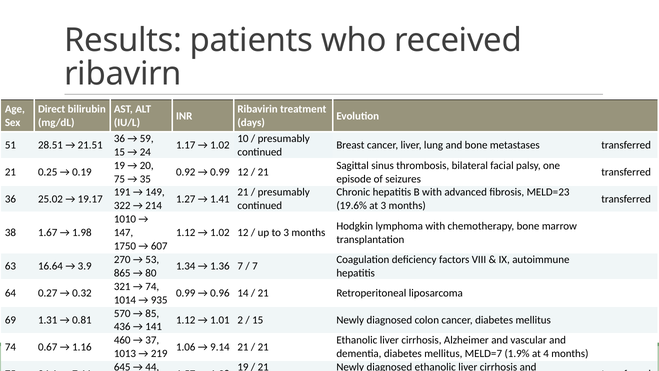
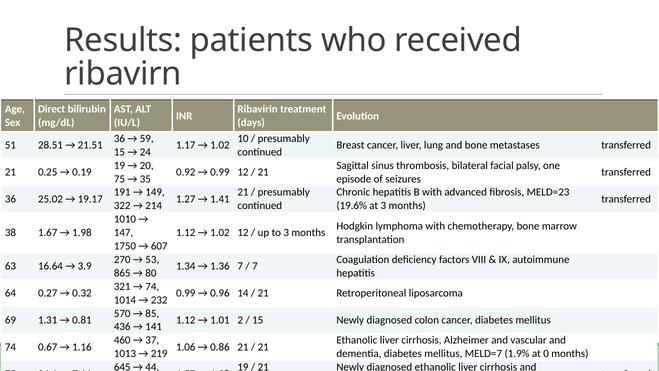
935: 935 -> 232 (159, 300)
9.14: 9.14 -> 0.86 (220, 347)
4: 4 -> 0 (546, 353)
